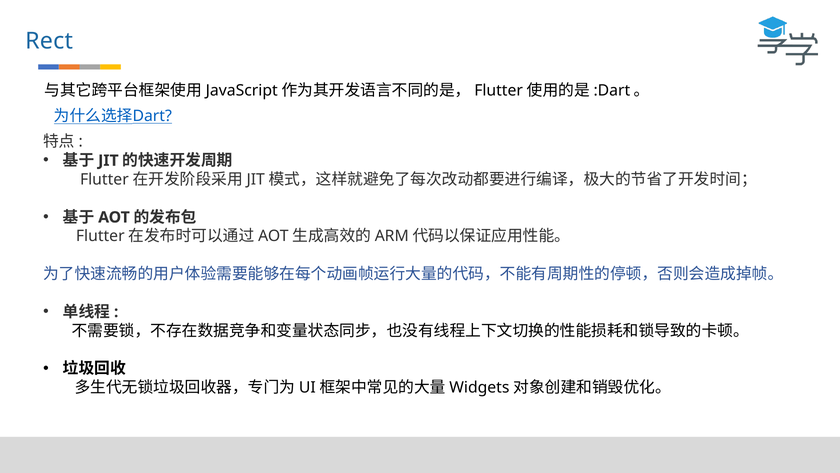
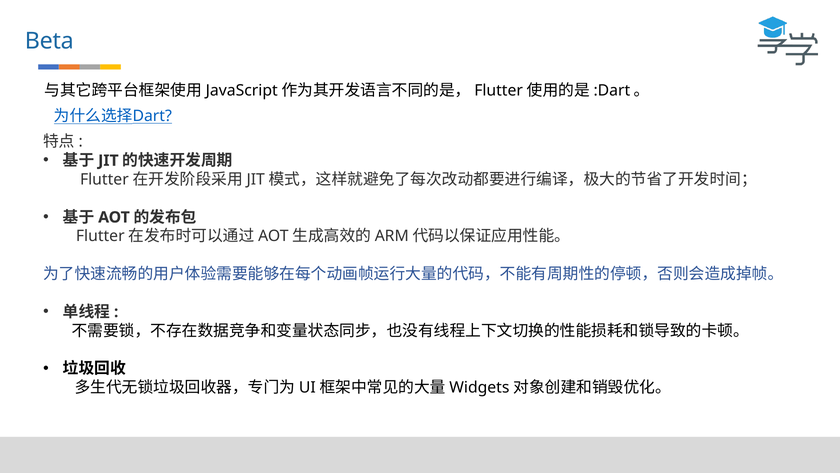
Rect: Rect -> Beta (49, 41)
